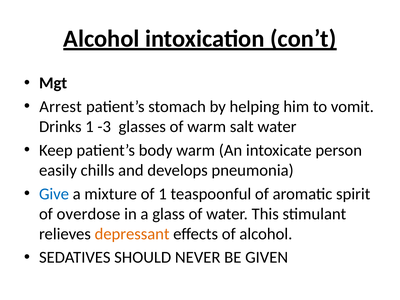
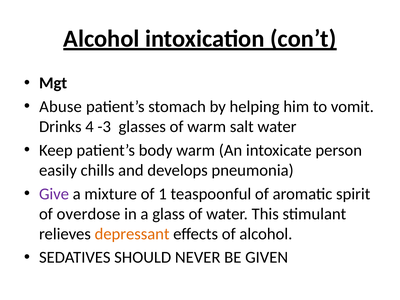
Arrest: Arrest -> Abuse (61, 107)
Drinks 1: 1 -> 4 (89, 127)
Give colour: blue -> purple (54, 194)
